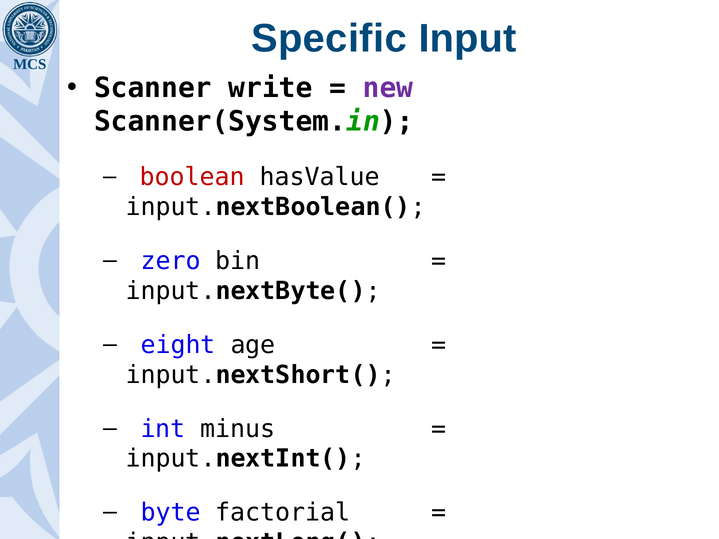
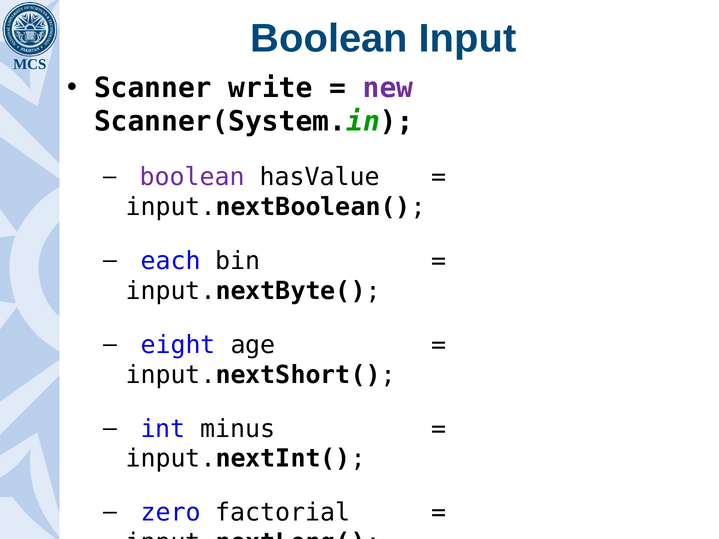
Specific: Specific -> Boolean (329, 39)
boolean colour: red -> purple (192, 177)
zero: zero -> each (171, 261)
byte: byte -> zero (171, 513)
